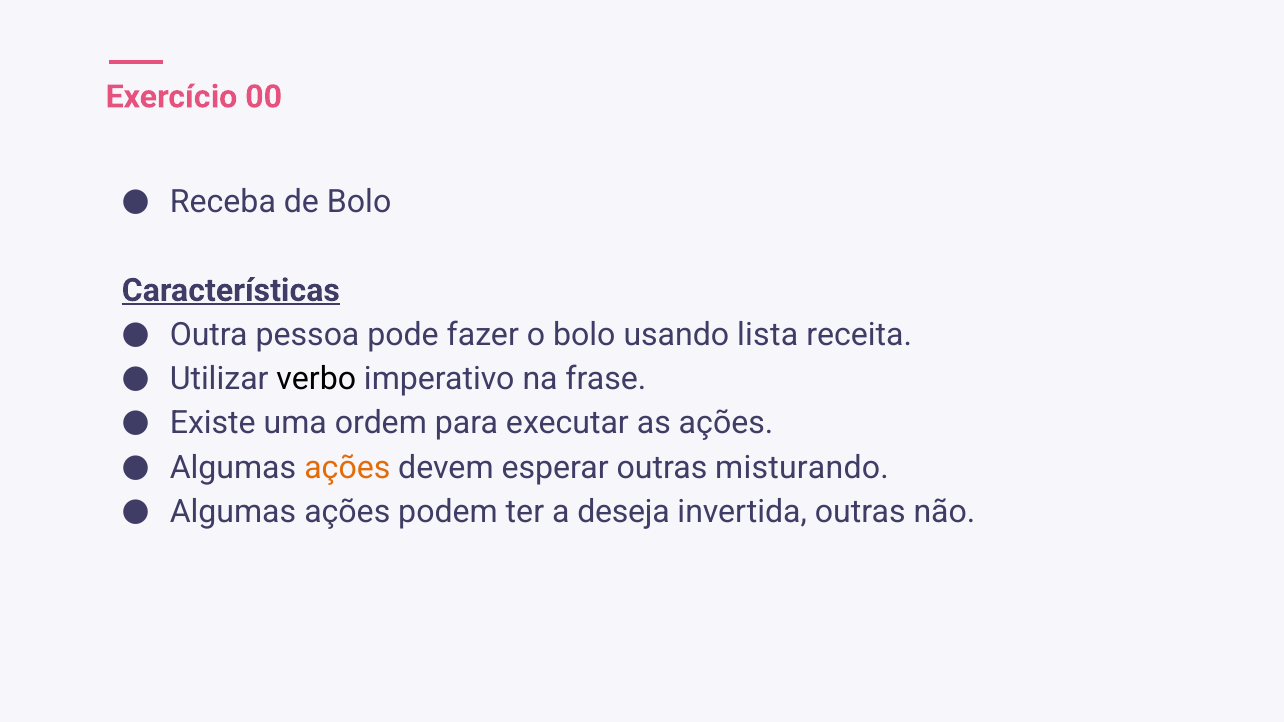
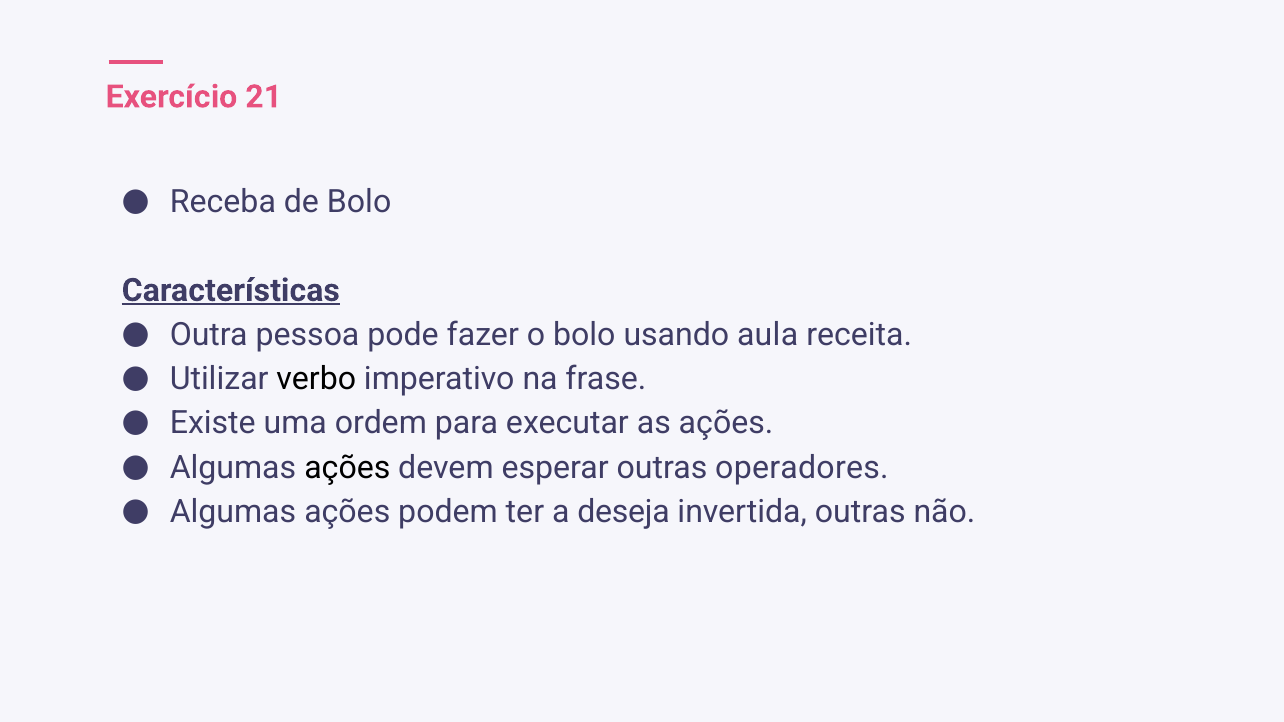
00: 00 -> 21 (264, 97)
lista: lista -> aula (768, 335)
ações colour: orange -> black (347, 468)
misturando: misturando -> operadores (802, 468)
